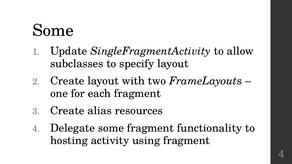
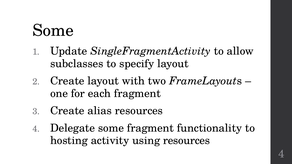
using fragment: fragment -> resources (187, 141)
